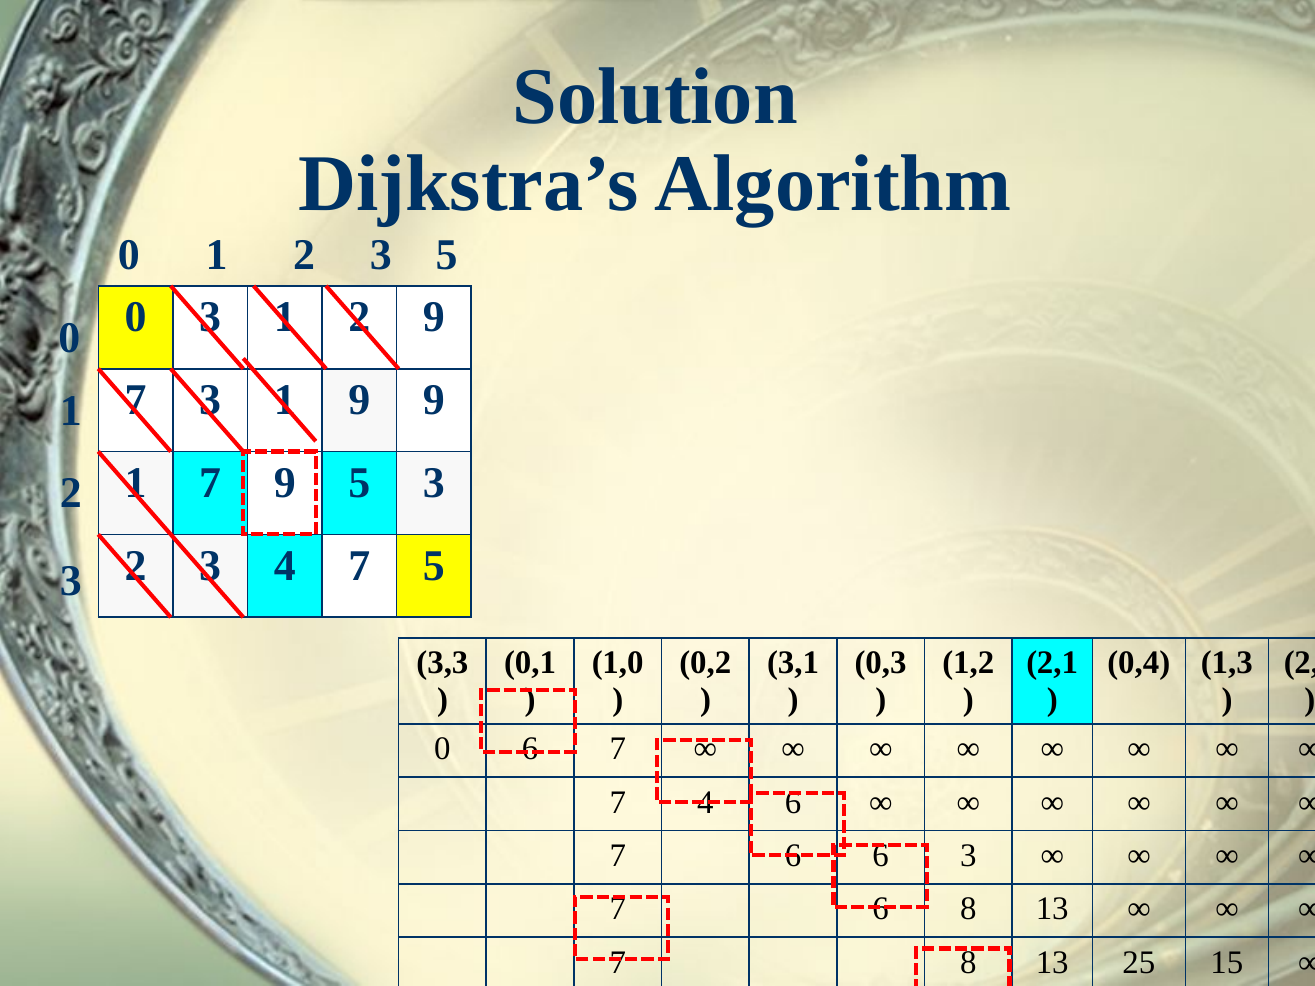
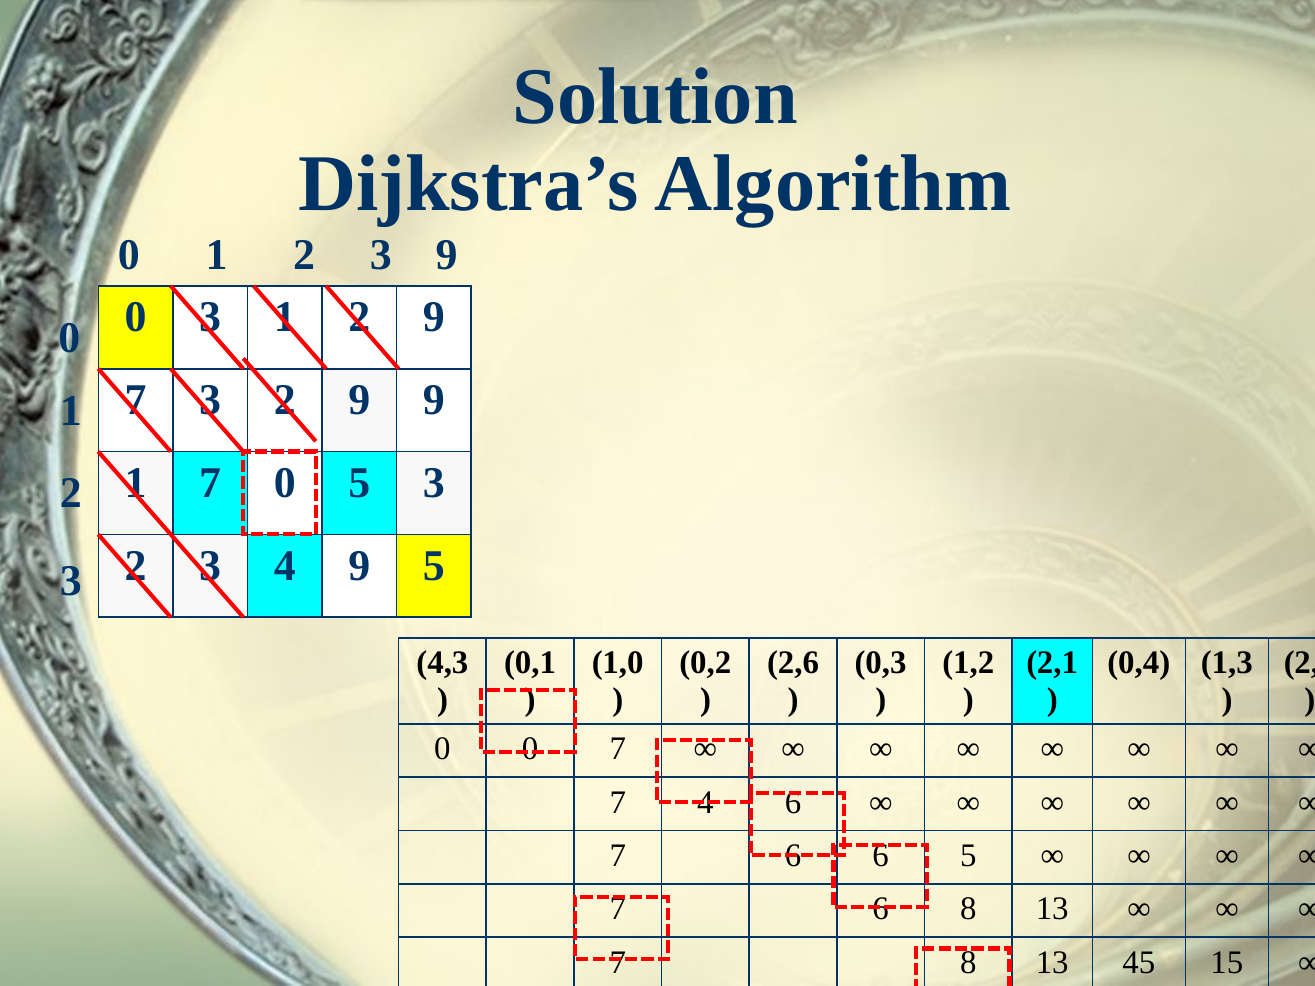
3 5: 5 -> 9 (447, 255)
7 3 1: 1 -> 2 (285, 400)
7 9: 9 -> 0 (285, 483)
4 7: 7 -> 9 (359, 566)
3,3: 3,3 -> 4,3 (442, 663)
3,1: 3,1 -> 2,6 (793, 663)
0 6: 6 -> 0 (530, 749)
6 3: 3 -> 5 (968, 856)
25: 25 -> 45 (1139, 962)
